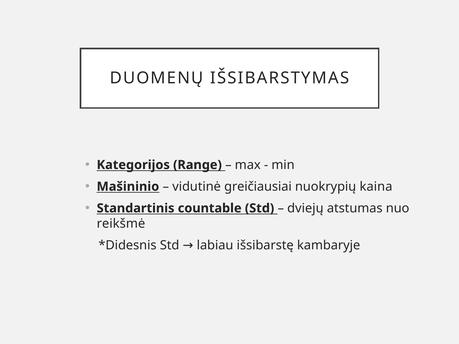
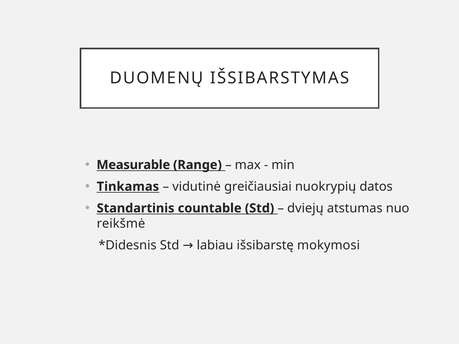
Kategorijos: Kategorijos -> Measurable (133, 165)
Mašininio: Mašininio -> Tinkamas (128, 187)
kaina: kaina -> datos (376, 187)
kambaryje: kambaryje -> mokymosi (329, 245)
